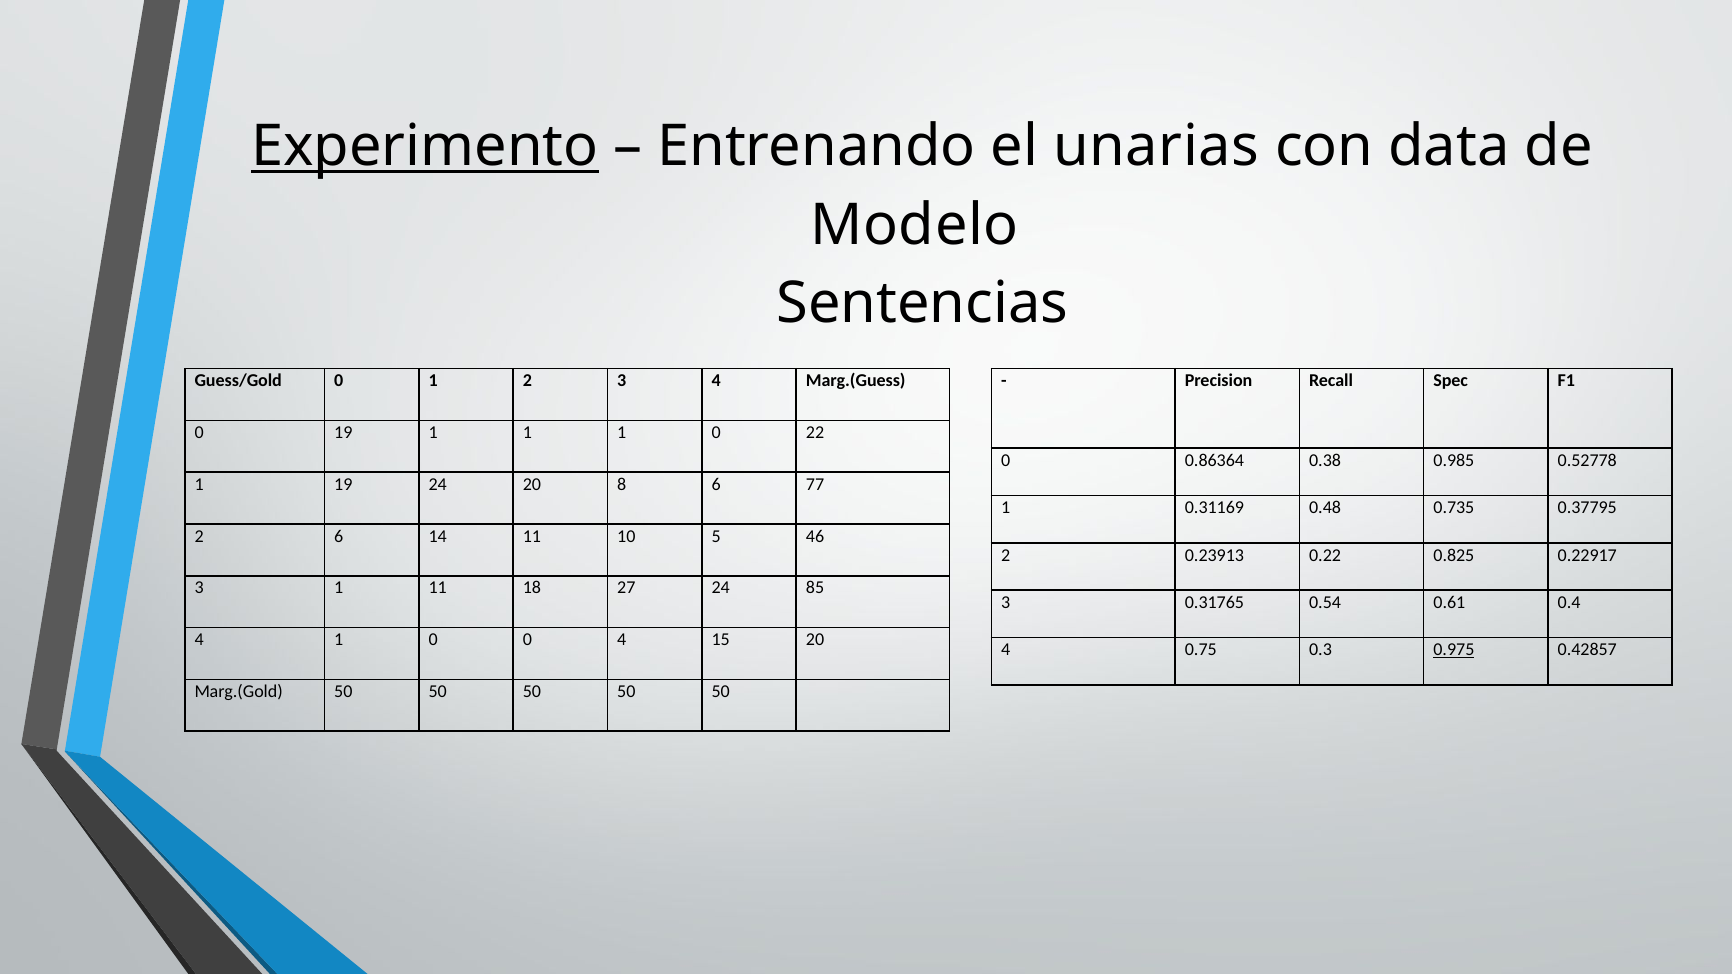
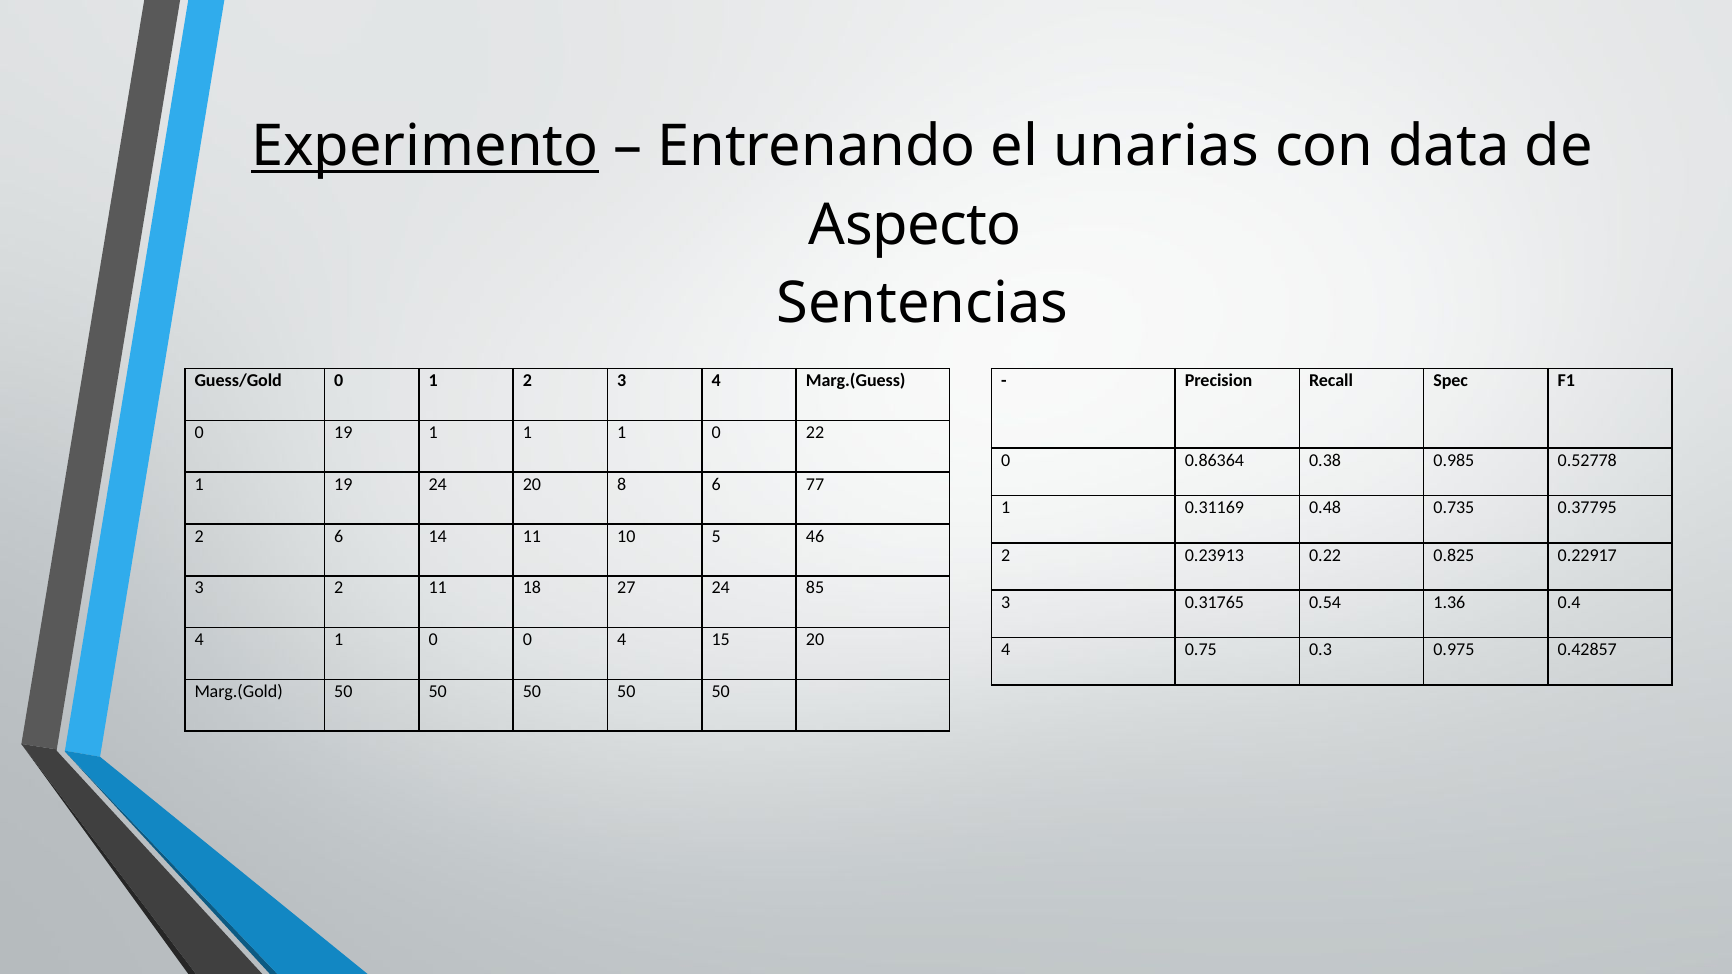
Modelo: Modelo -> Aspecto (915, 225)
3 1: 1 -> 2 (339, 588)
0.61: 0.61 -> 1.36 (1449, 603)
0.975 underline: present -> none (1454, 650)
